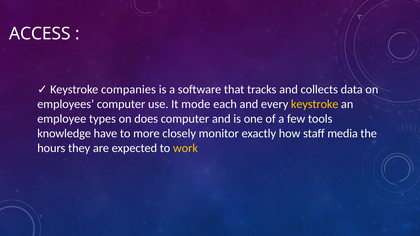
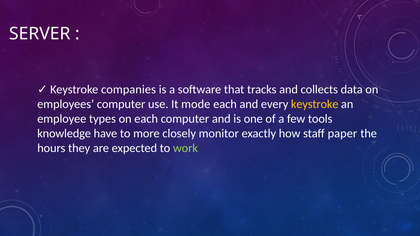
ACCESS: ACCESS -> SERVER (40, 34)
on does: does -> each (146, 119)
media: media -> paper (342, 134)
work colour: yellow -> light green (185, 148)
